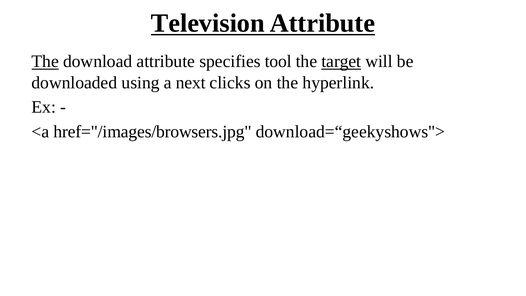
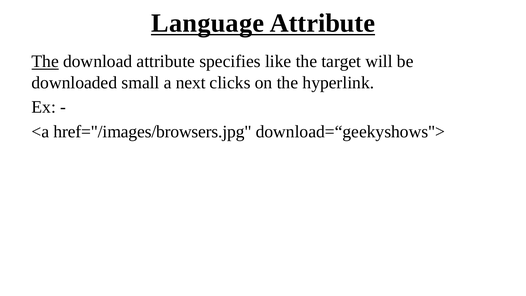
Television: Television -> Language (208, 23)
tool: tool -> like (278, 61)
target underline: present -> none (341, 61)
using: using -> small (141, 83)
